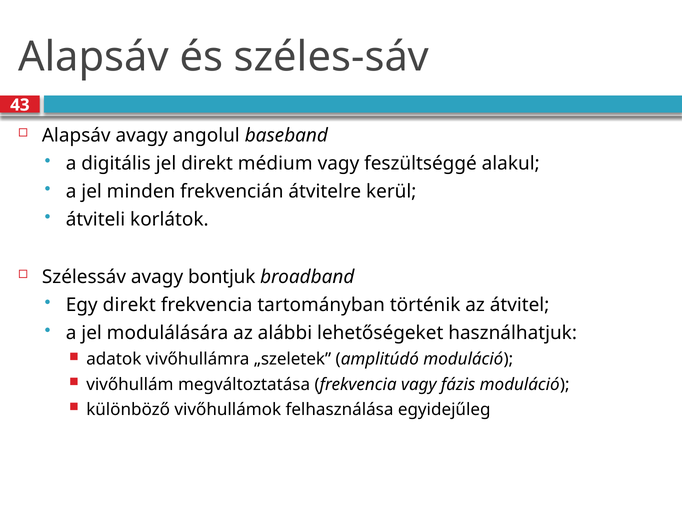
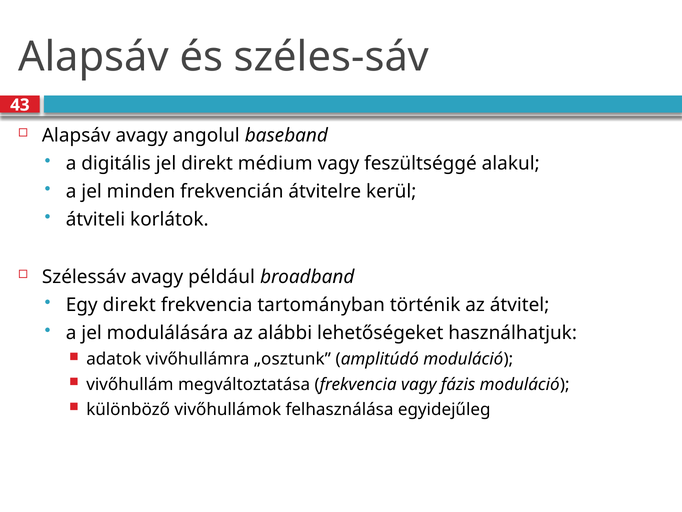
bontjuk: bontjuk -> például (222, 277)
„szeletek: „szeletek -> „osztunk (292, 359)
